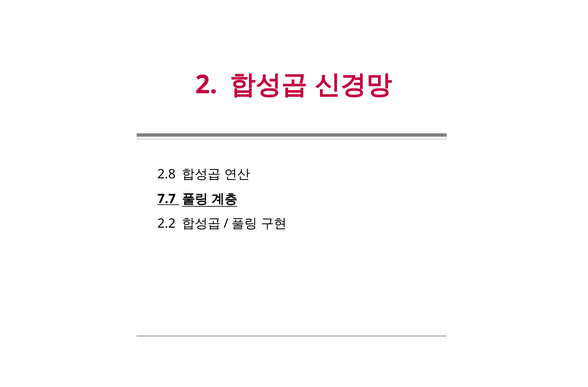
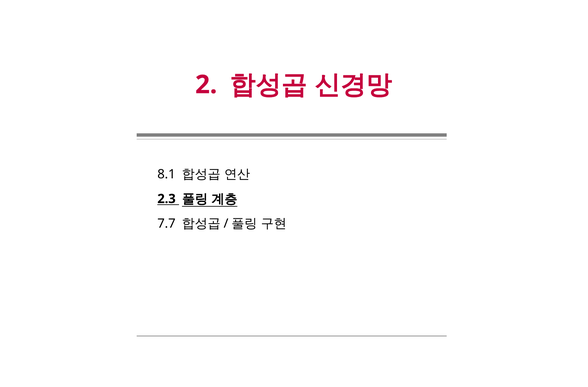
2.8: 2.8 -> 8.1 (166, 174)
7.7: 7.7 -> 2.3 (167, 198)
2.2: 2.2 -> 7.7 (166, 223)
